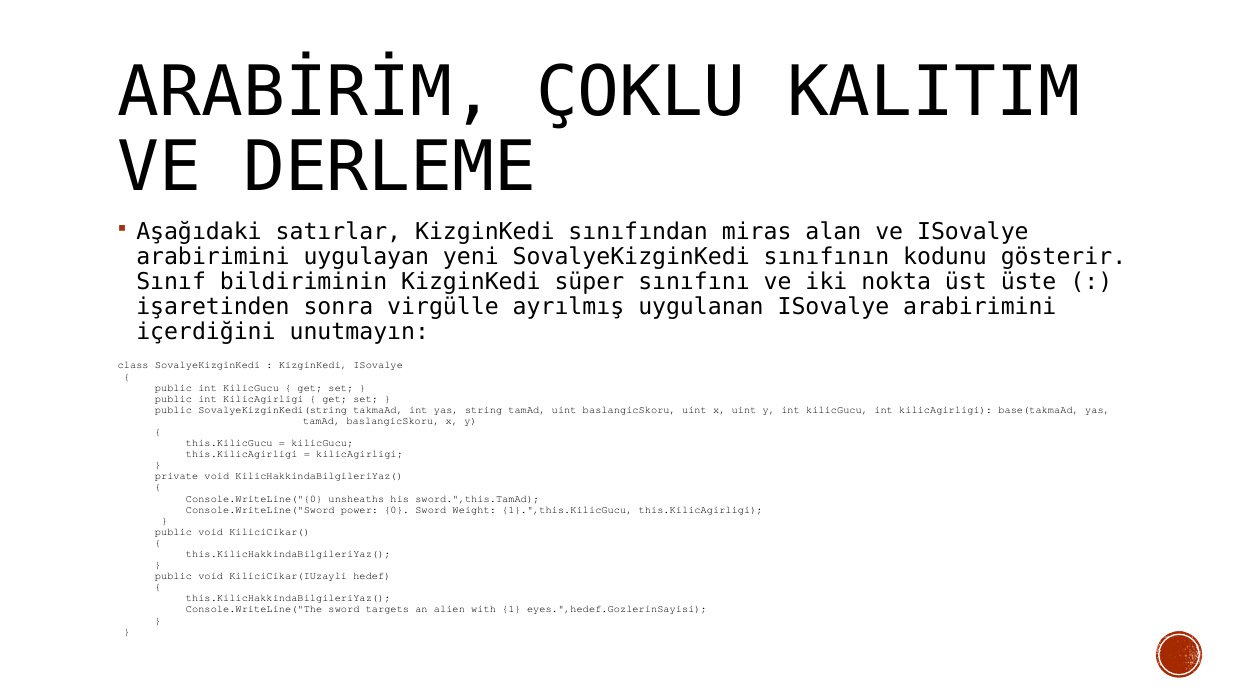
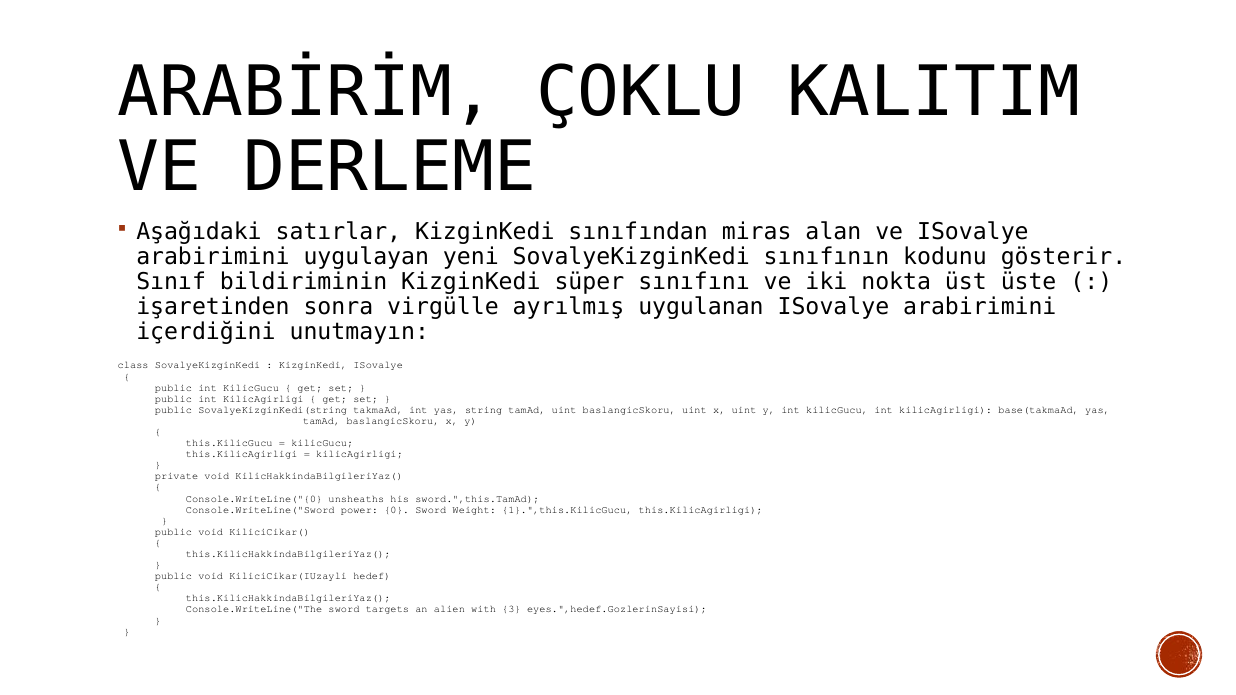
1: 1 -> 3 (511, 610)
